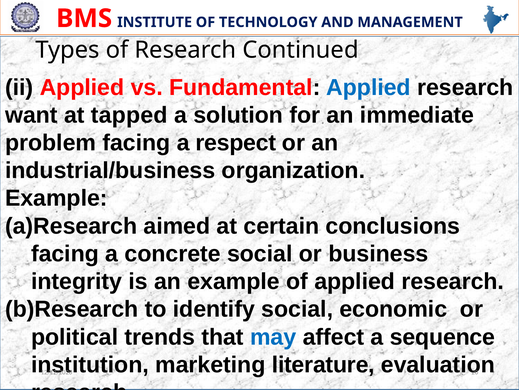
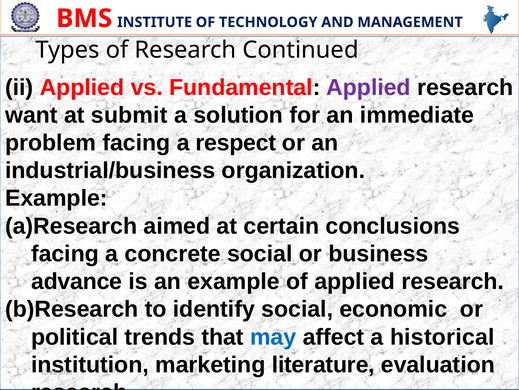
Applied colour: blue -> purple (368, 87)
tapped: tapped -> submit (129, 115)
integrity: integrity -> advance (77, 281)
sequence: sequence -> historical (442, 336)
